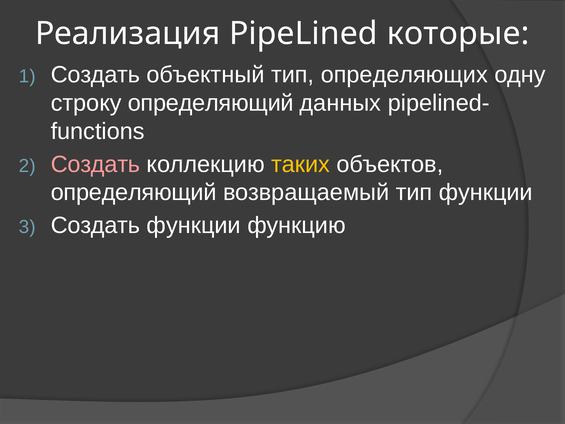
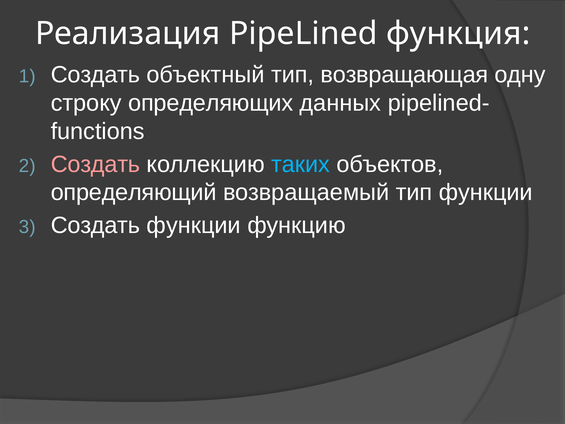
которые: которые -> функция (458, 34)
определяющих: определяющих -> возвращающая (404, 75)
строку определяющий: определяющий -> определяющих (211, 103)
таких colour: yellow -> light blue (301, 164)
